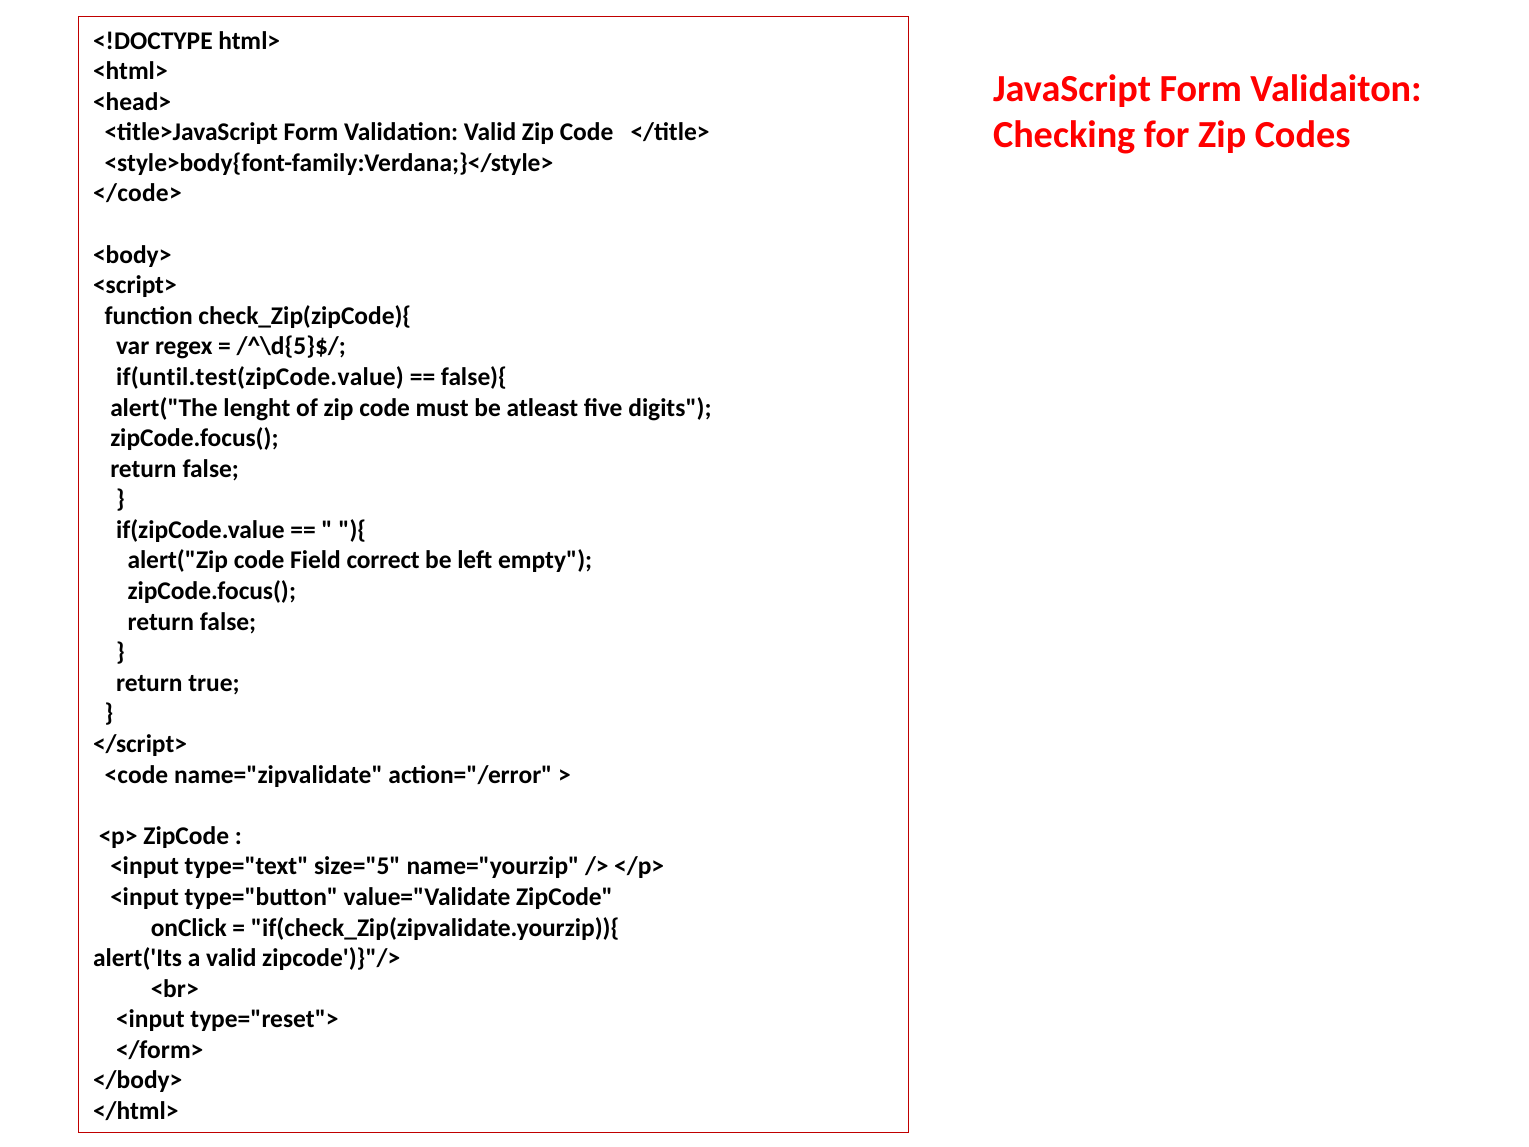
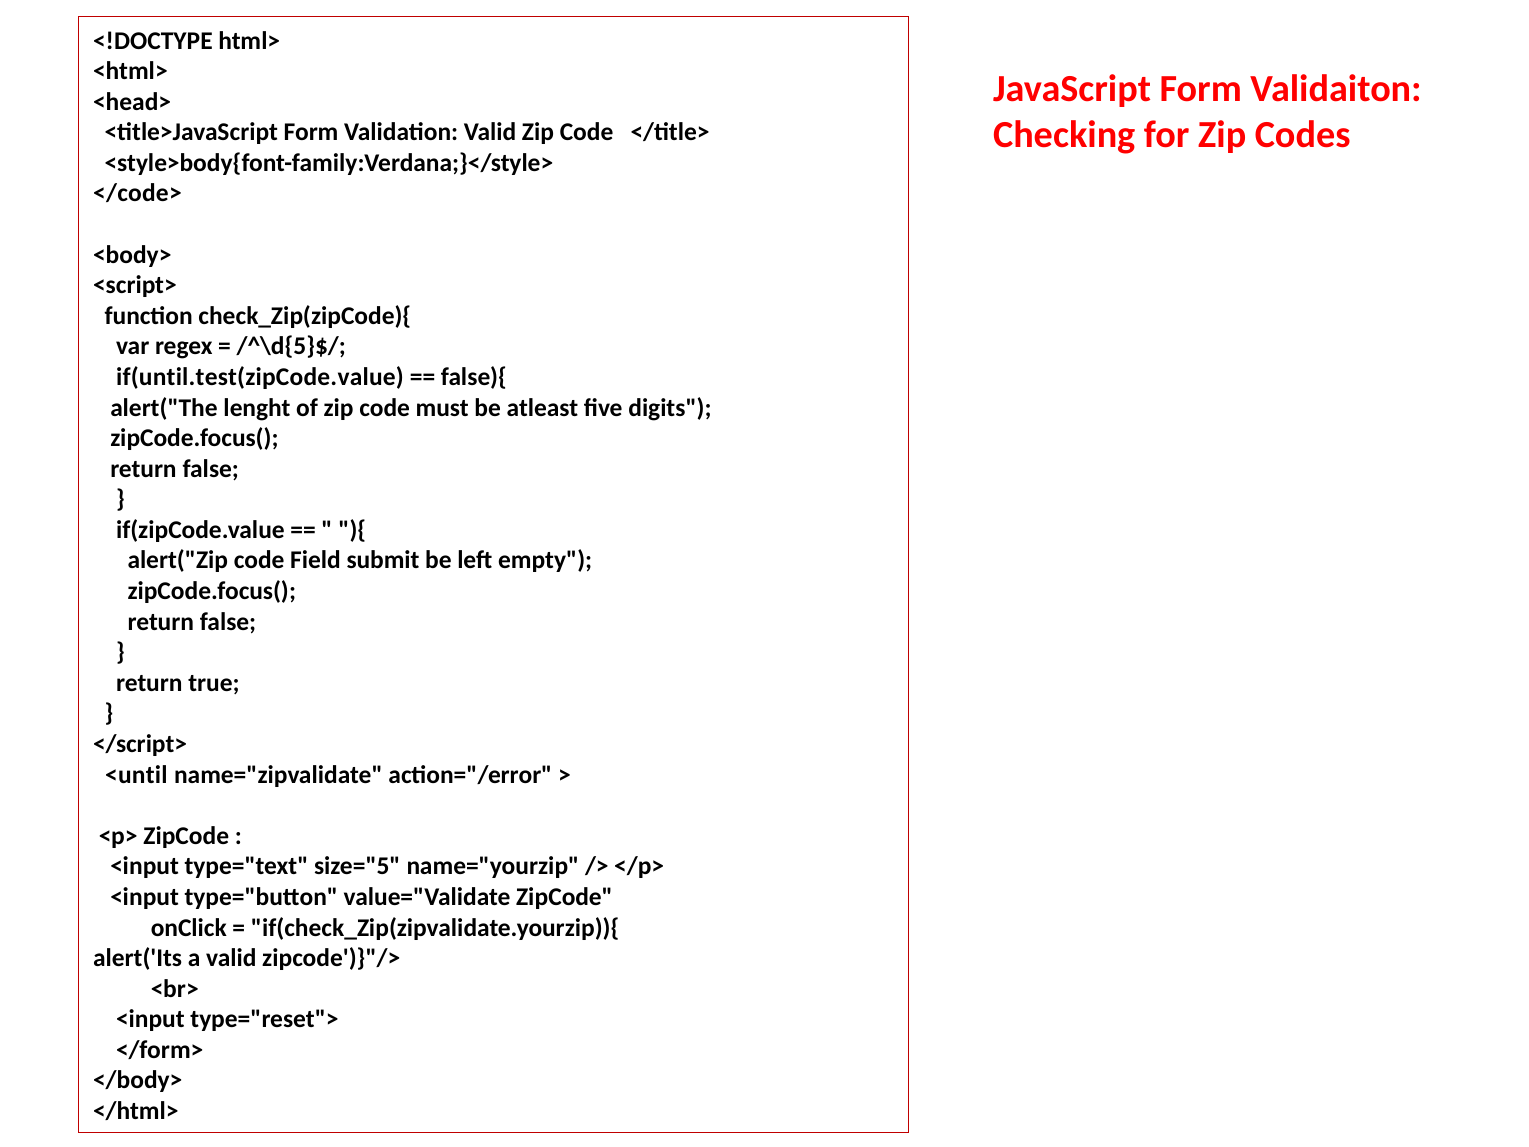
correct: correct -> submit (383, 560)
<code: <code -> <until (136, 775)
